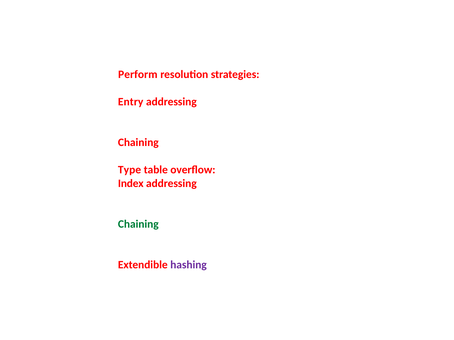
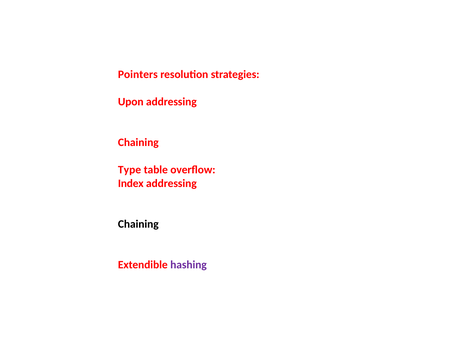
Perform: Perform -> Pointers (138, 75)
Entry: Entry -> Upon (131, 102)
Chaining colour: green -> black (138, 224)
